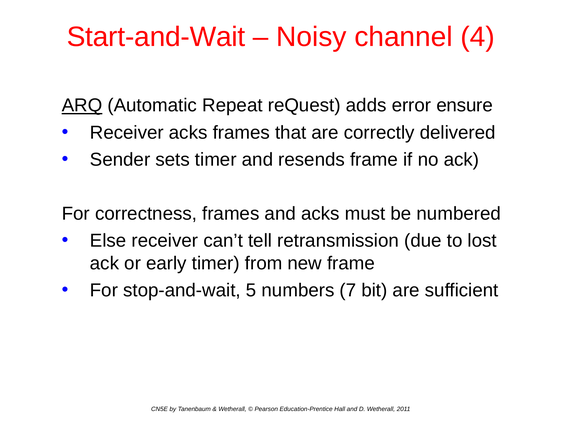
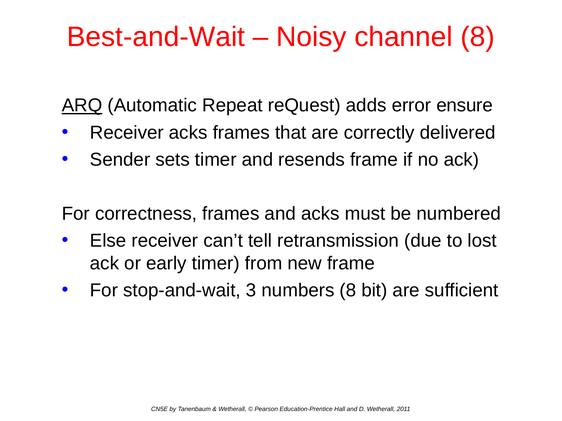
Start-and-Wait: Start-and-Wait -> Best-and-Wait (156, 37)
channel 4: 4 -> 8 (478, 37)
5: 5 -> 3 (251, 291)
numbers 7: 7 -> 8 (348, 291)
